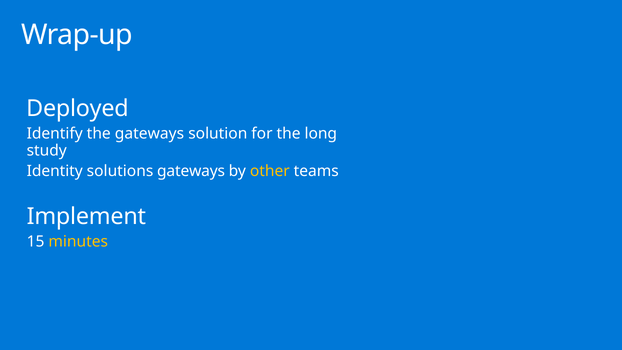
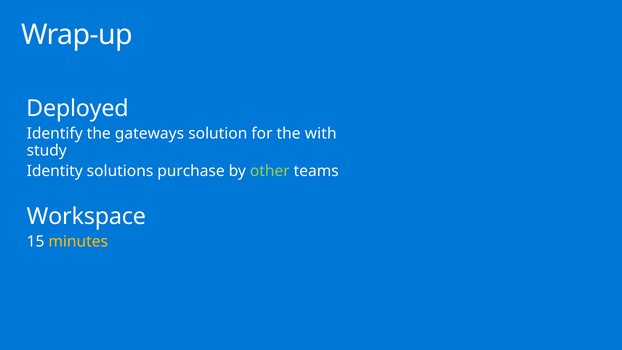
long: long -> with (321, 134)
solutions gateways: gateways -> purchase (191, 171)
other colour: yellow -> light green (270, 171)
Implement: Implement -> Workspace (86, 217)
